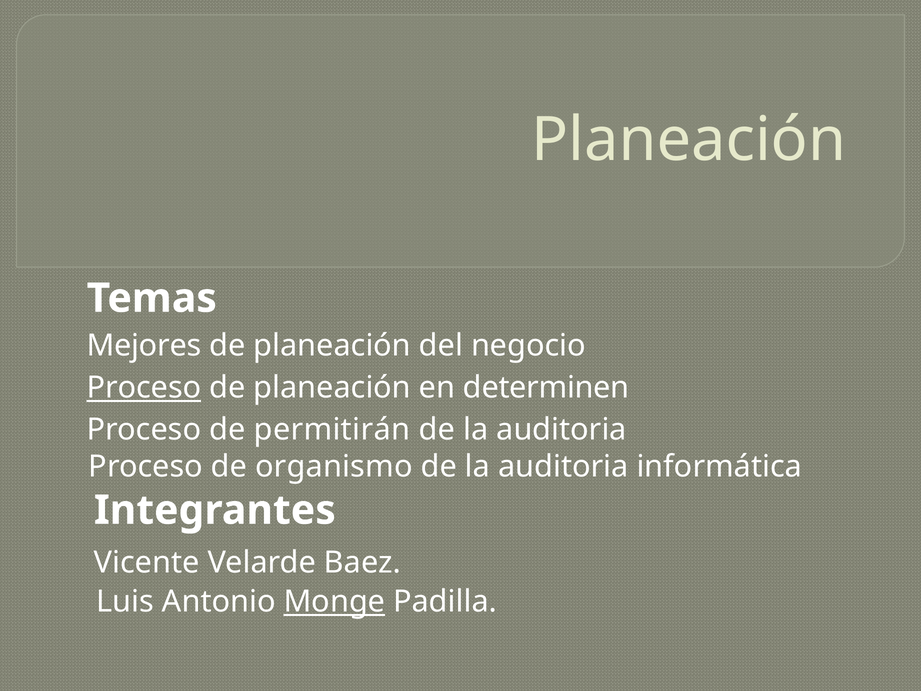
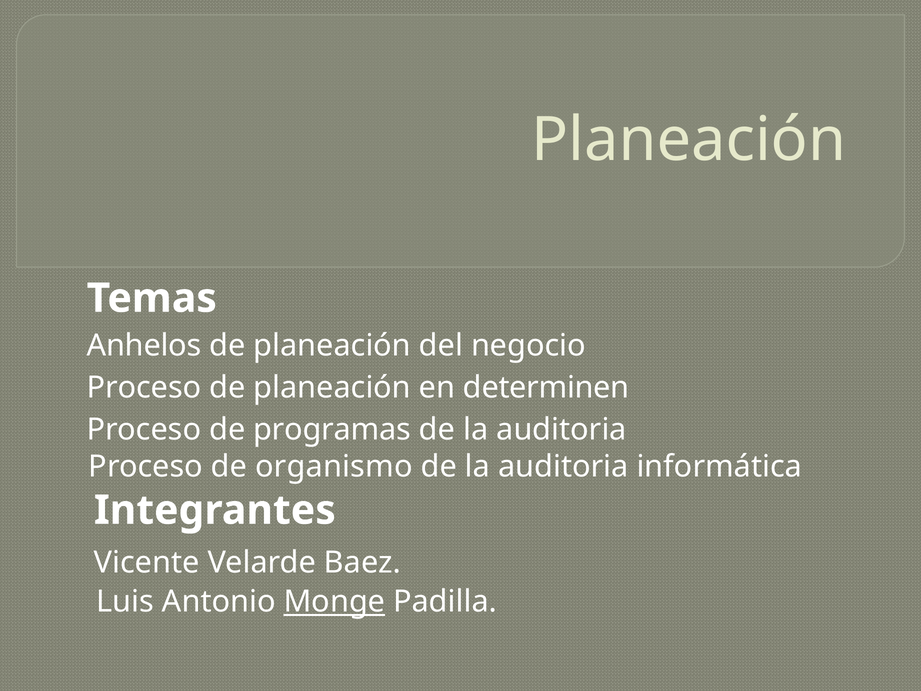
Mejores: Mejores -> Anhelos (144, 346)
Proceso underline: present -> none (144, 388)
permitirán: permitirán -> programas (332, 430)
